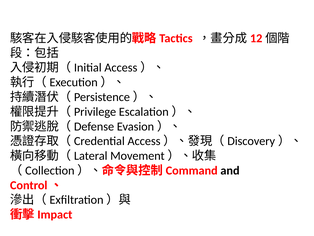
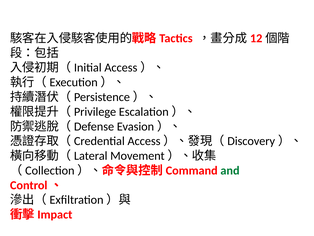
and colour: black -> green (230, 170)
